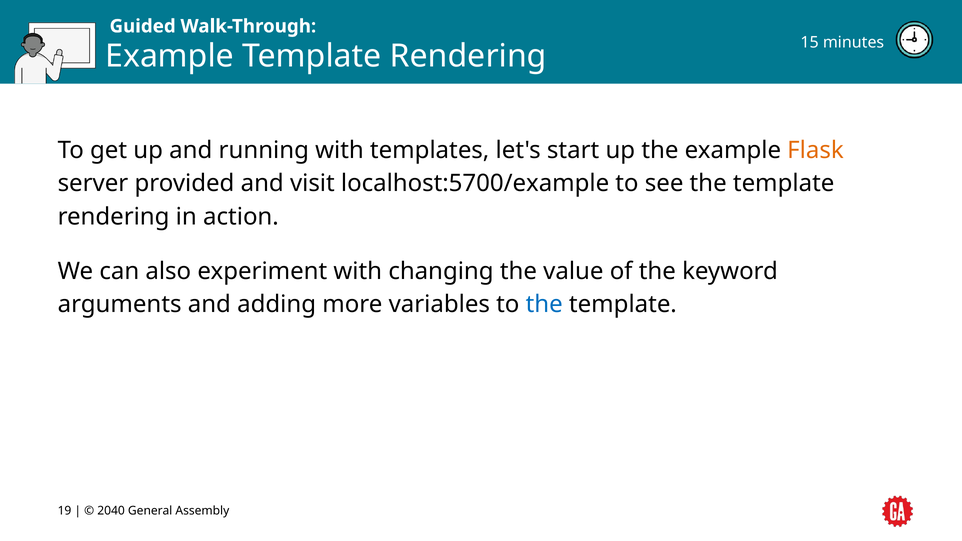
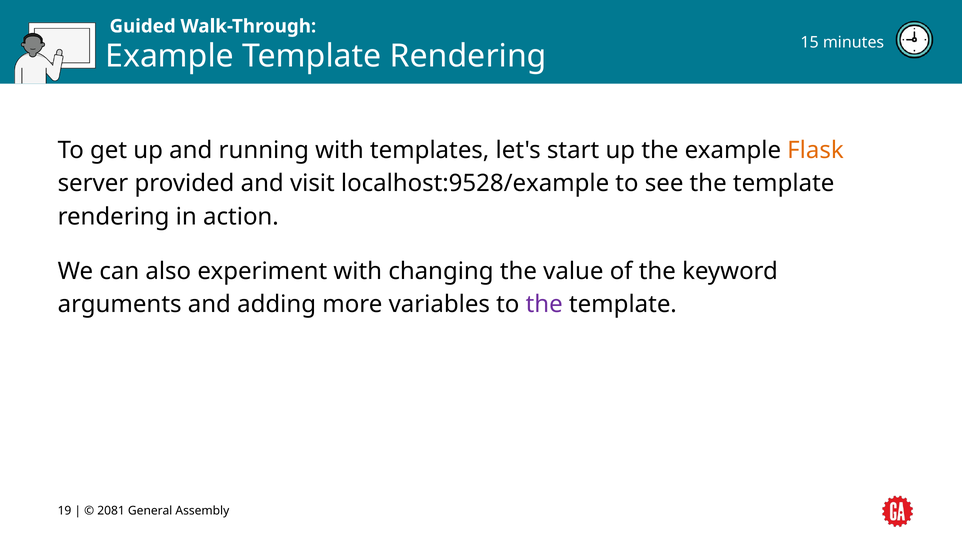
localhost:5700/example: localhost:5700/example -> localhost:9528/example (475, 183)
the colour: blue -> purple (544, 304)
2040: 2040 -> 2081 (111, 511)
